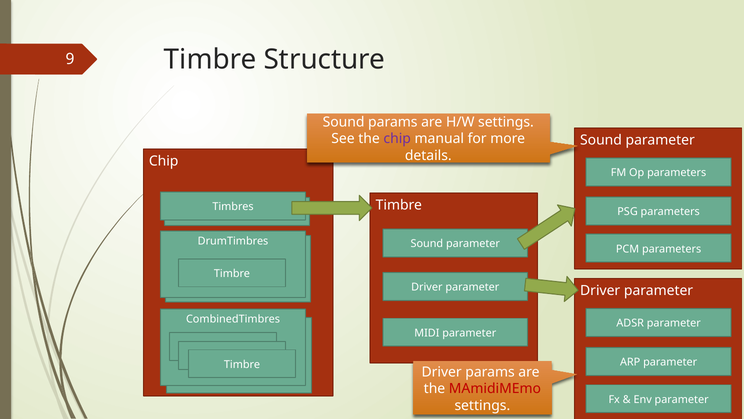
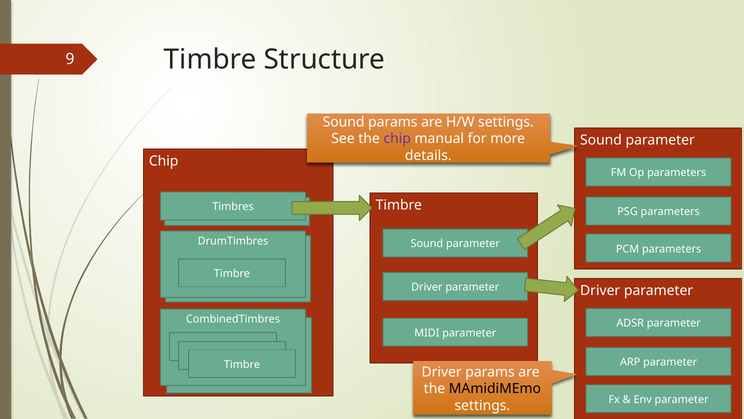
MAmidiMEmo colour: red -> black (495, 388)
